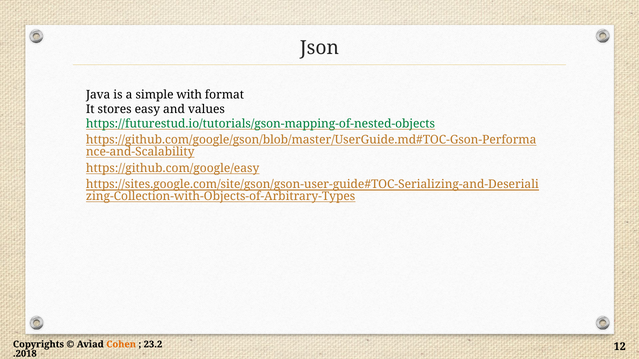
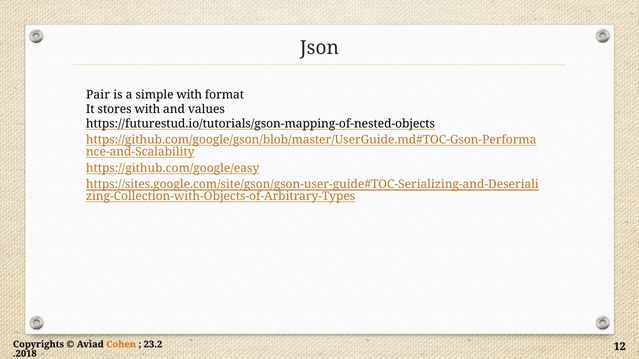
Java: Java -> Pair (98, 95)
stores easy: easy -> with (147, 109)
https://futurestud.io/tutorials/gson-mapping-of-nested-objects colour: green -> black (260, 124)
